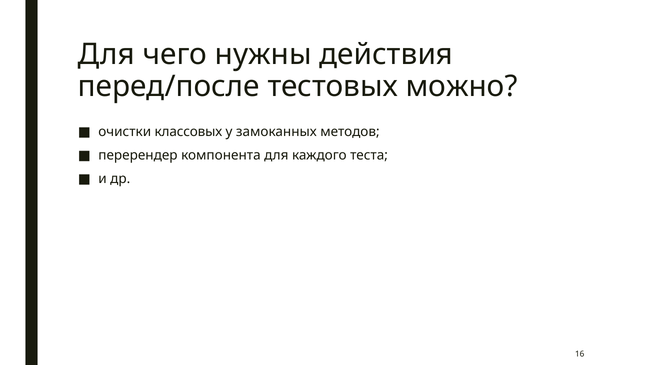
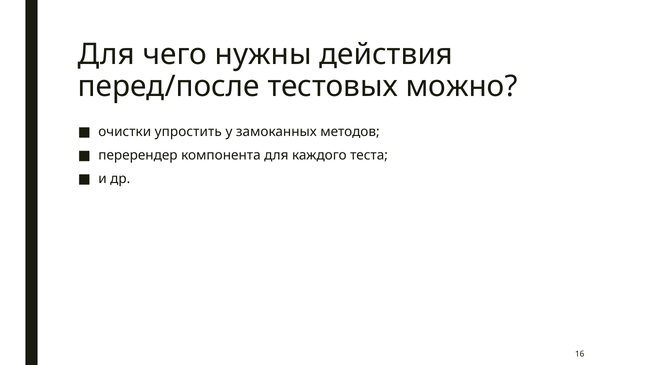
классовых: классовых -> упростить (188, 132)
